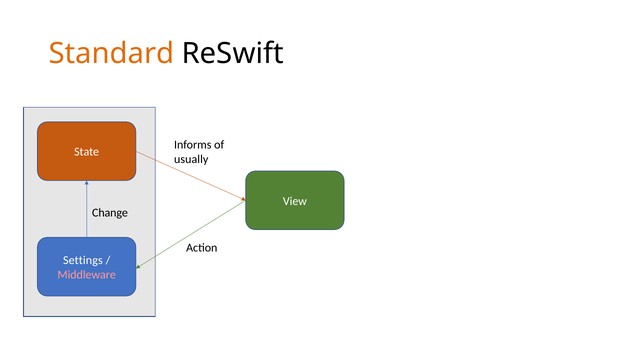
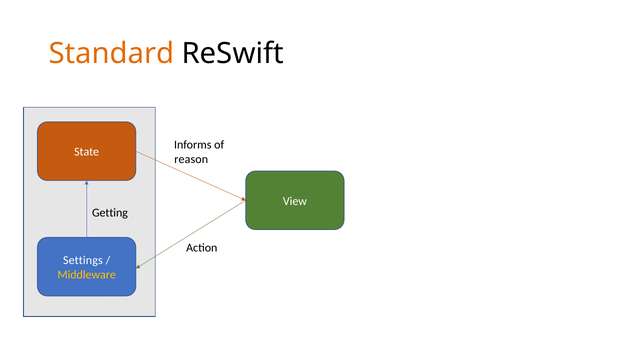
usually: usually -> reason (191, 159)
Change: Change -> Getting (110, 213)
Middleware colour: pink -> yellow (87, 275)
